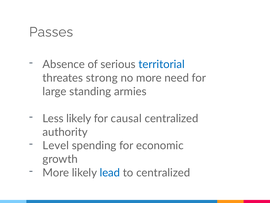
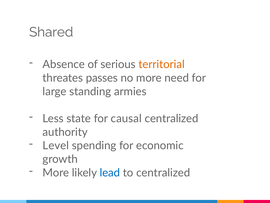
Passes: Passes -> Shared (51, 32)
territorial colour: blue -> orange (162, 64)
strong: strong -> passes (102, 78)
Less likely: likely -> state (79, 118)
